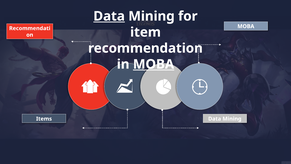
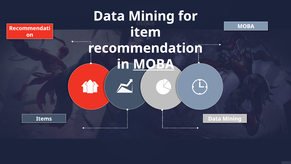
Data underline: present -> none (109, 16)
